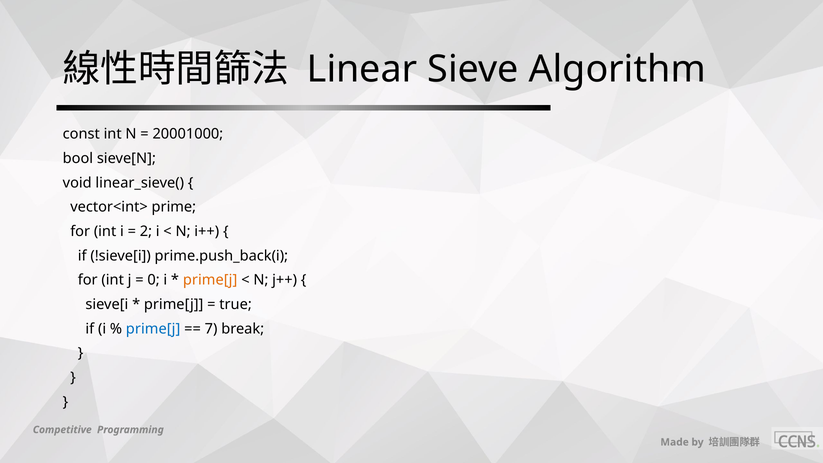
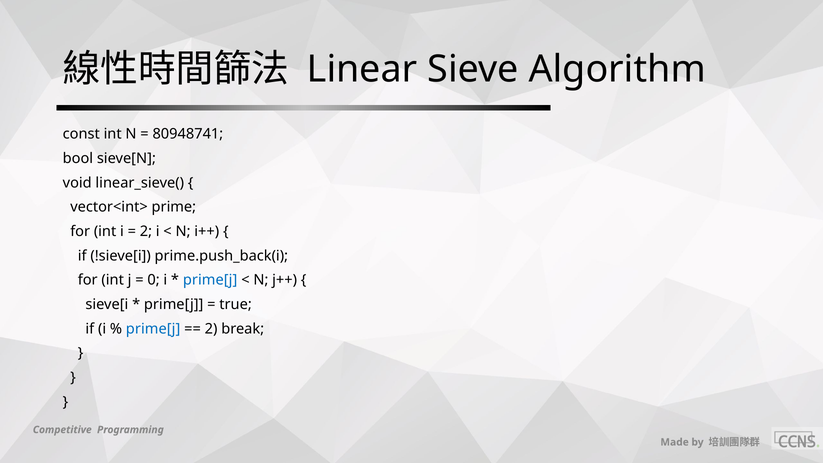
20001000: 20001000 -> 80948741 (188, 134)
prime[j colour: orange -> blue (210, 280)
7: 7 -> 2 (211, 329)
